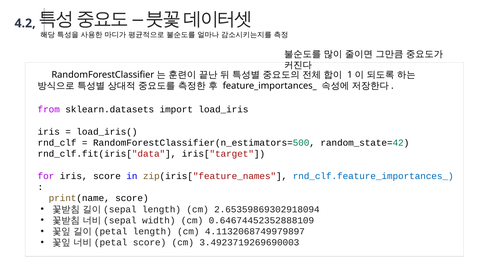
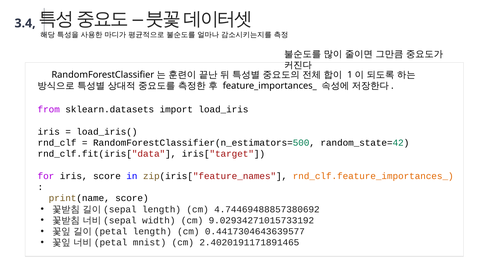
4.2: 4.2 -> 3.4 (25, 23)
rnd_clf.feature_importances_ colour: blue -> orange (373, 176)
2.65359869302918094: 2.65359869302918094 -> 4.74469488857380692 (267, 210)
0.64674452352888109: 0.64674452352888109 -> 9.02934271015733192 (261, 221)
4.1132068749979897: 4.1132068749979897 -> 0.4417304643639577 (255, 232)
score: score -> mnist (150, 243)
3.4923719269690003: 3.4923719269690003 -> 2.4020191171891465 (249, 243)
